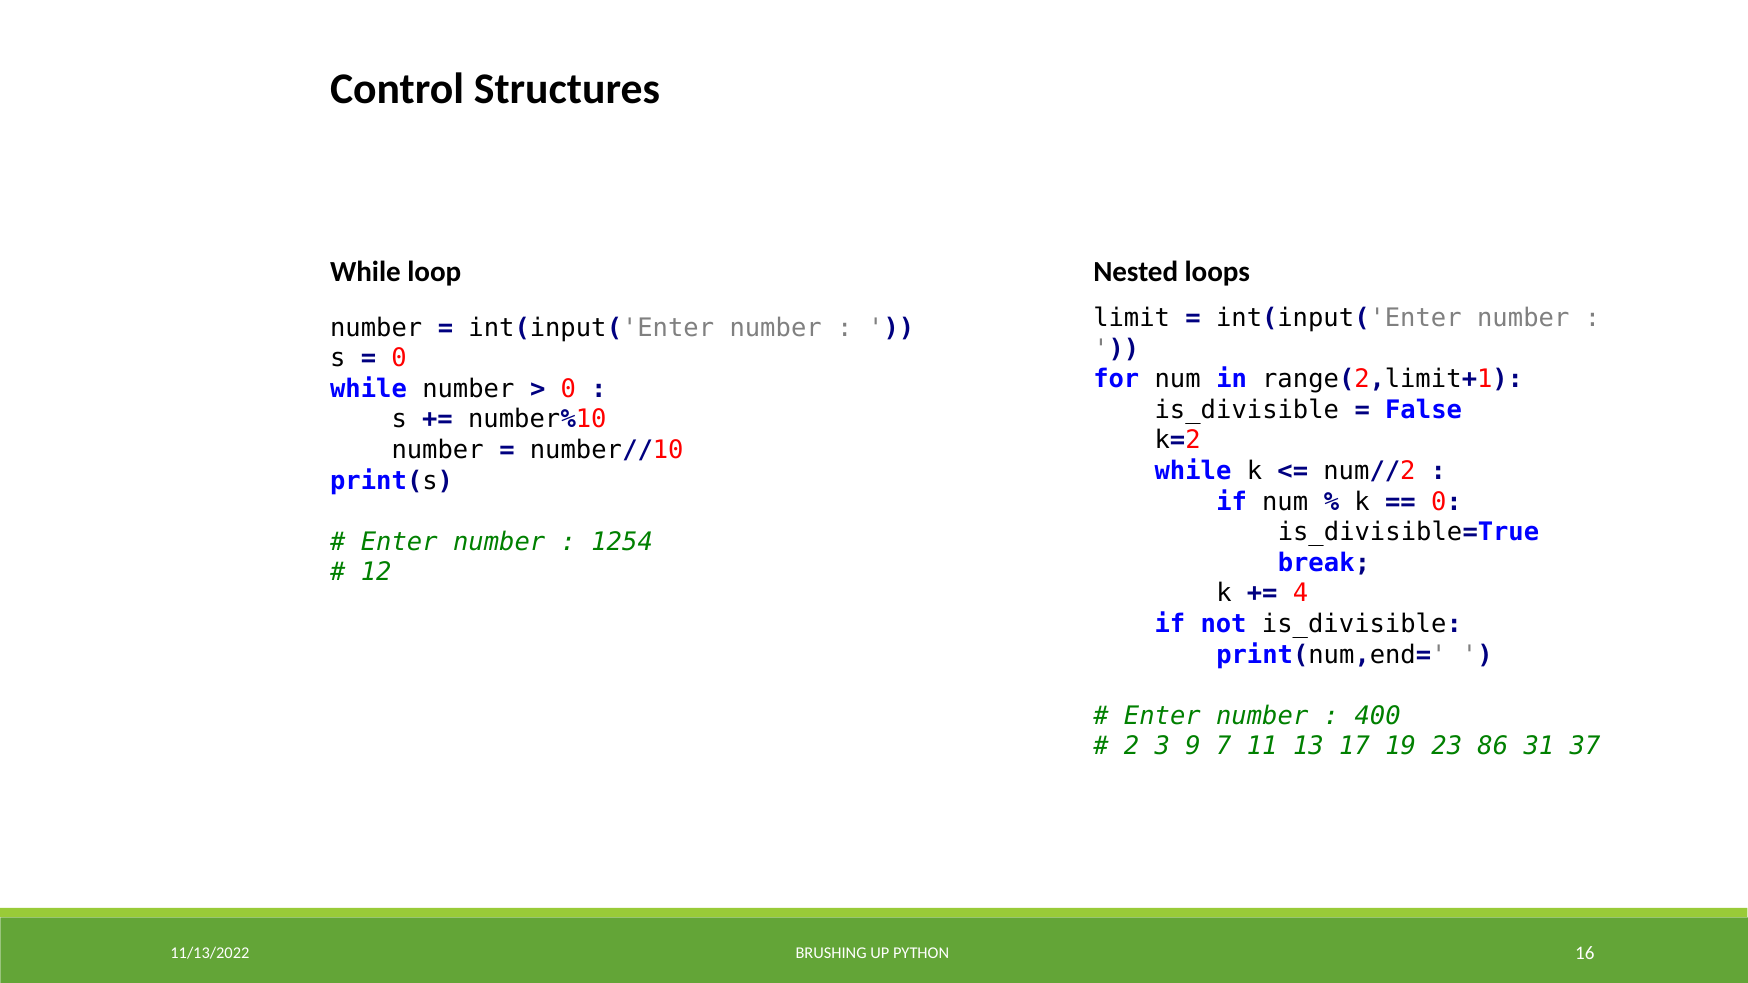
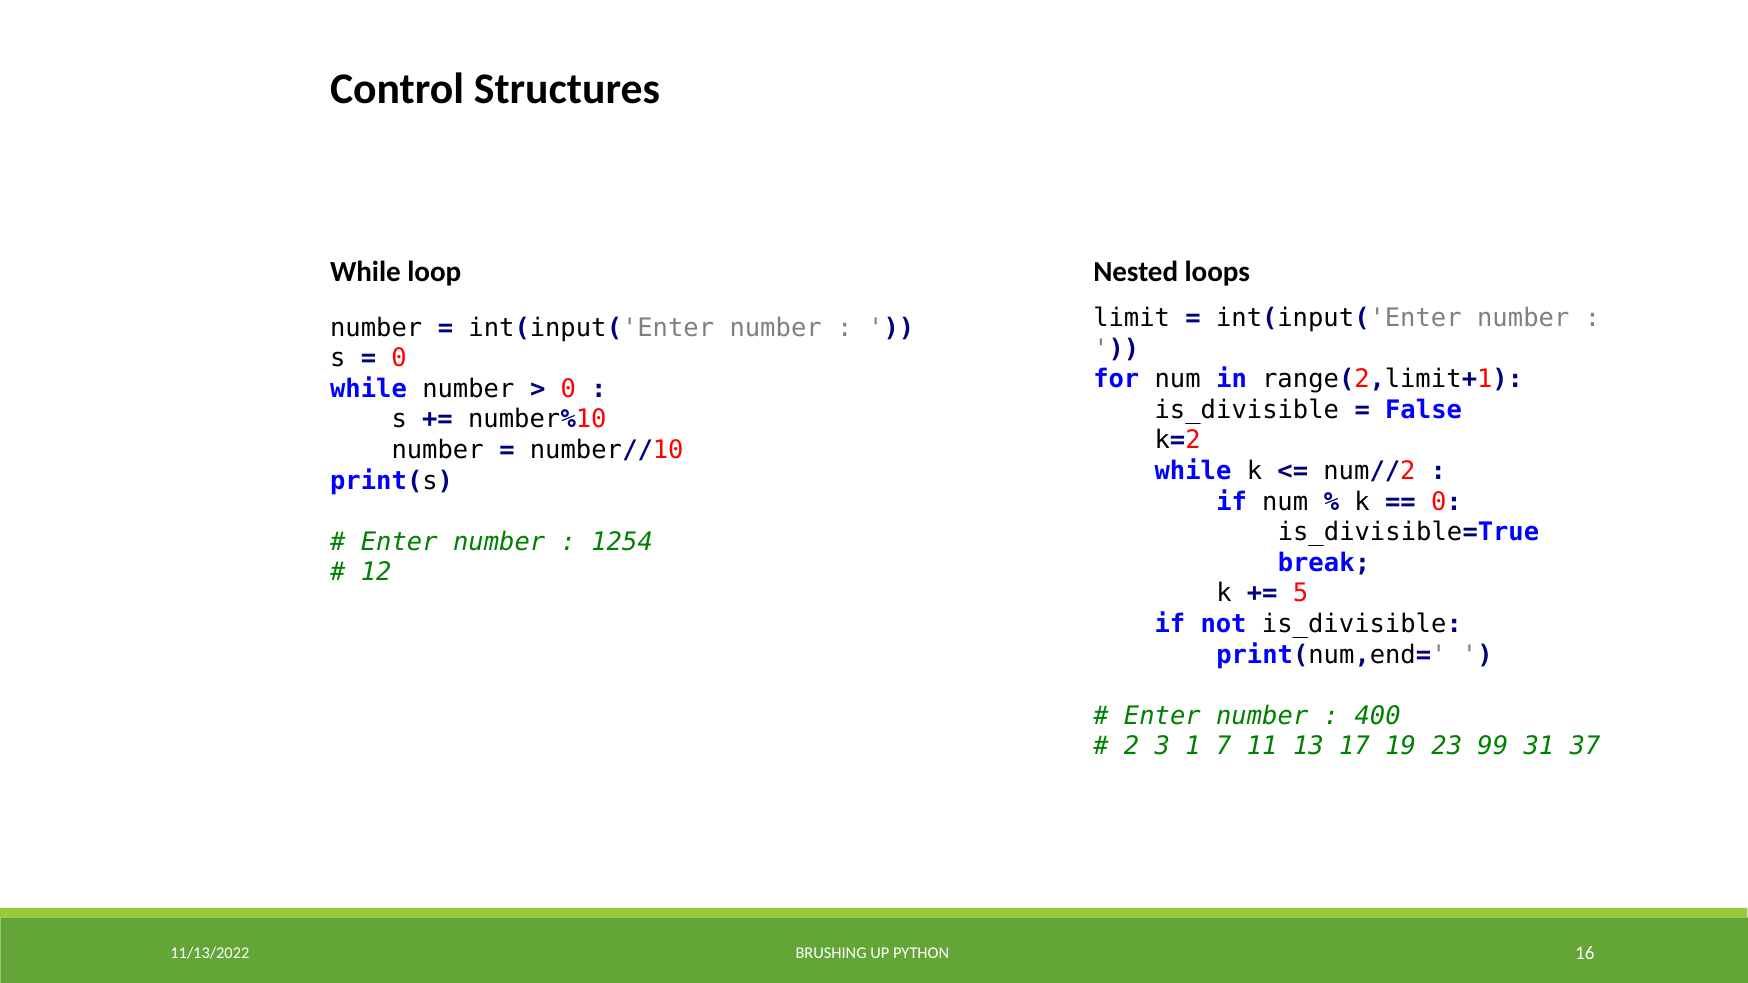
4: 4 -> 5 (1300, 594)
9: 9 -> 1 (1193, 747)
86: 86 -> 99 (1493, 747)
